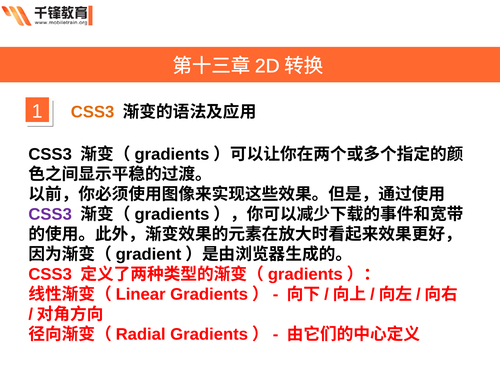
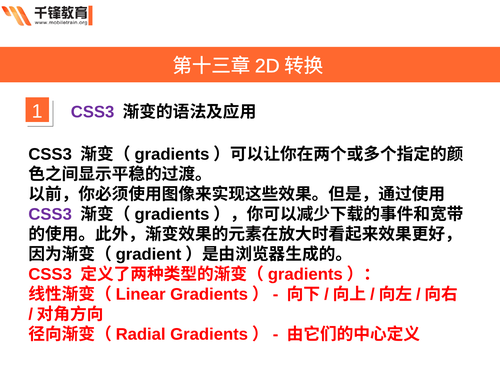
CSS3 colour: orange -> purple (93, 112)
